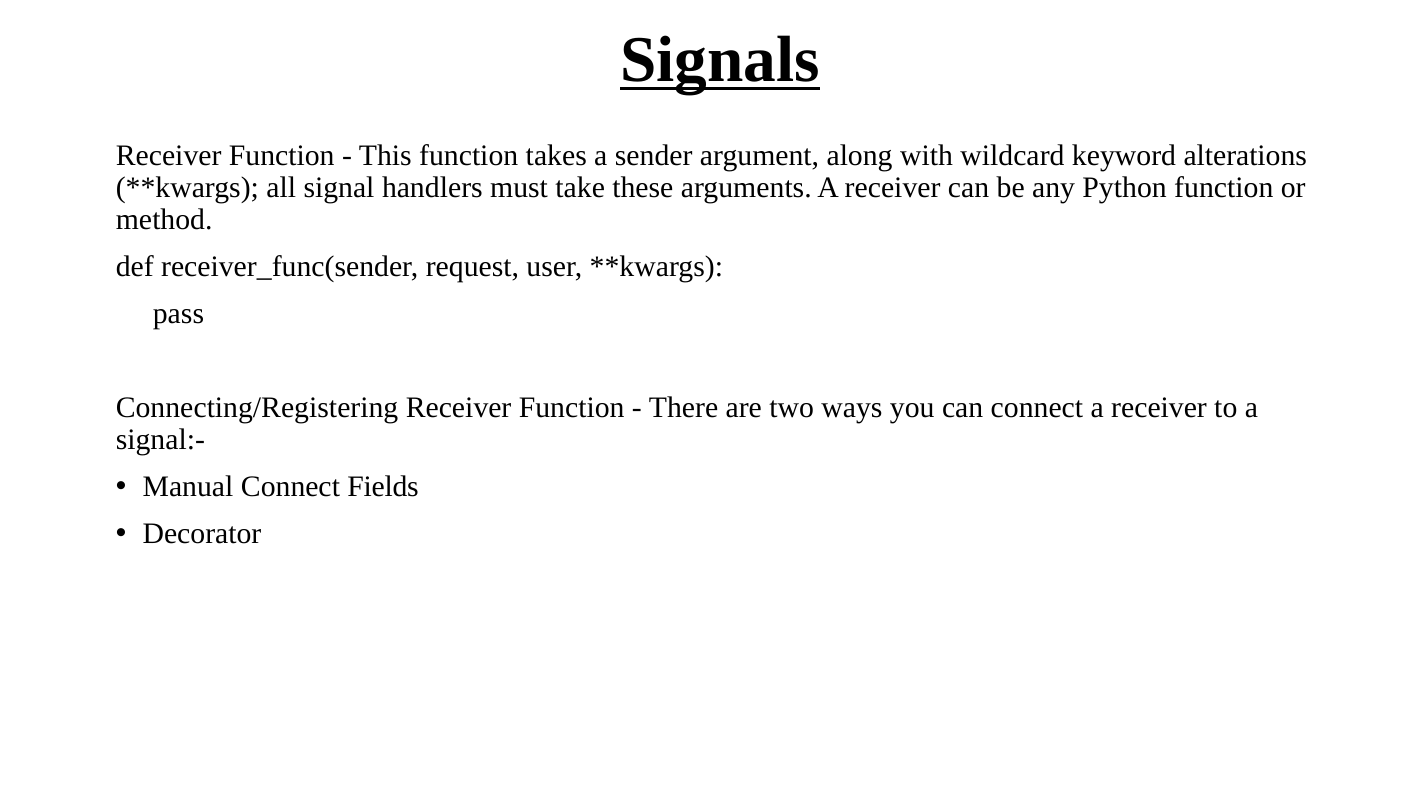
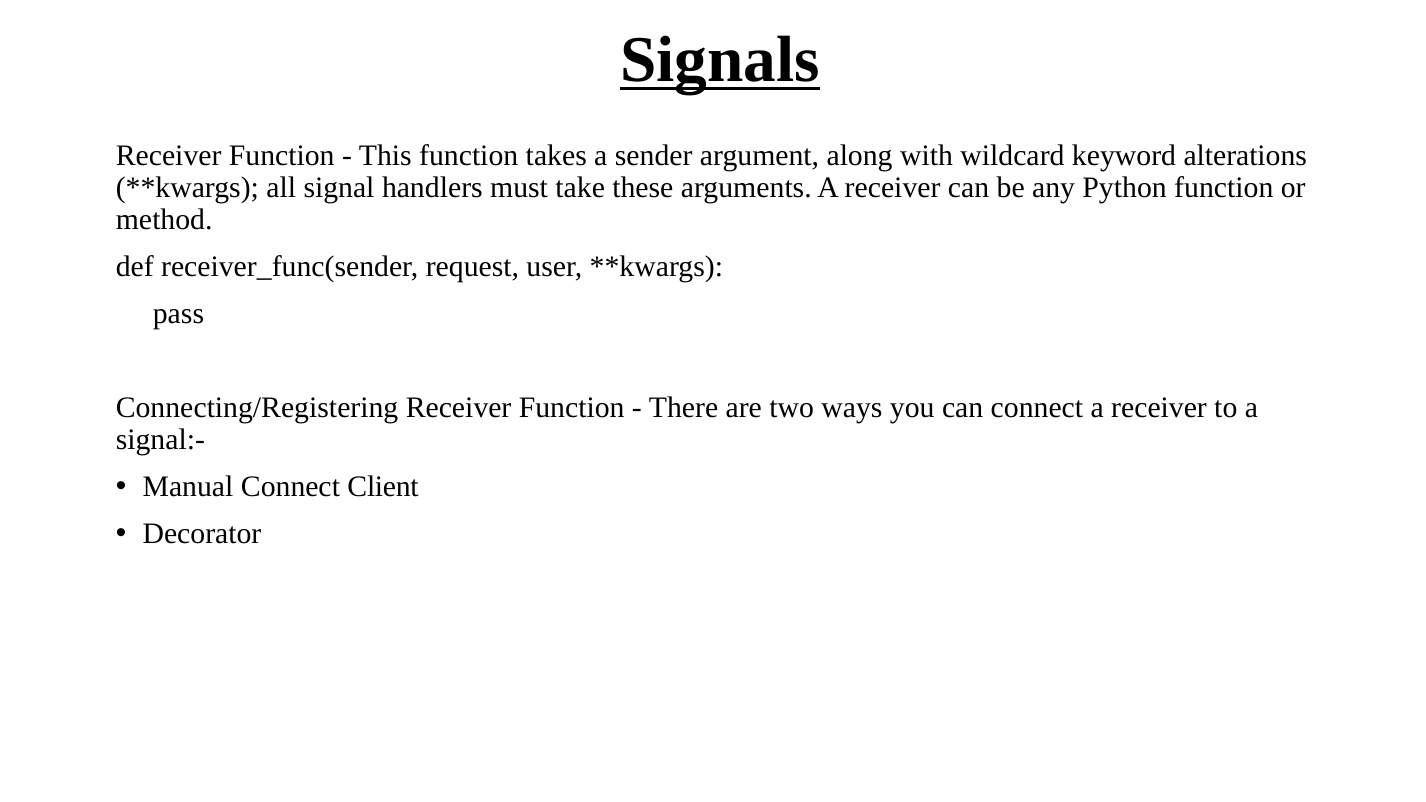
Fields: Fields -> Client (383, 487)
